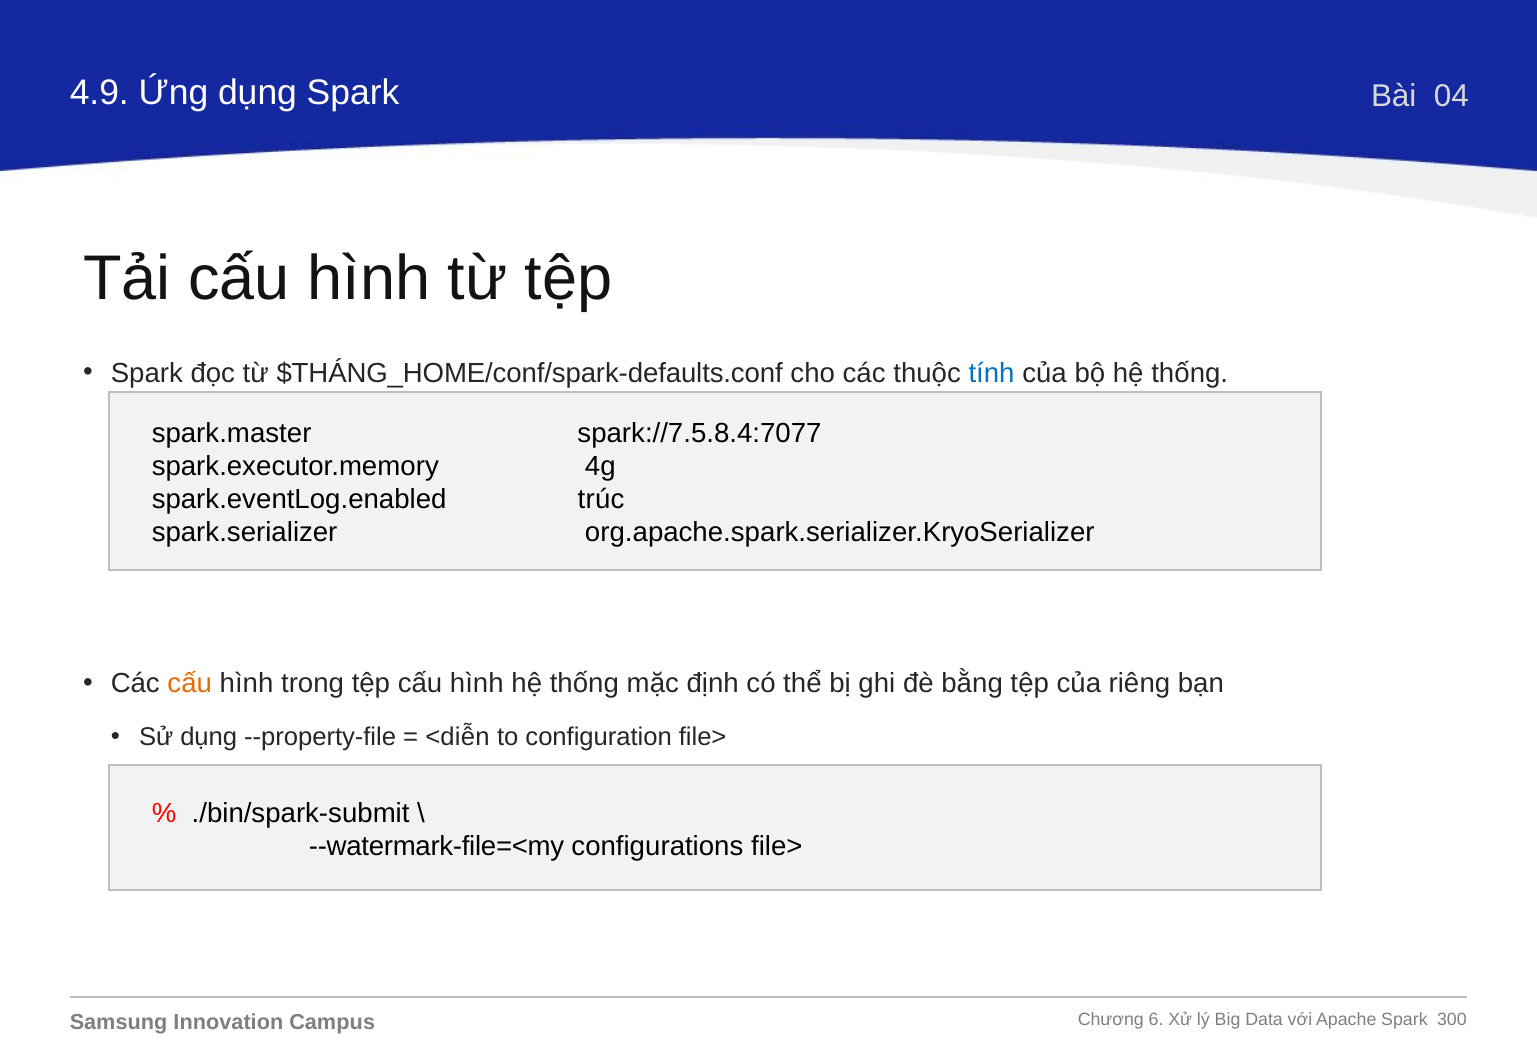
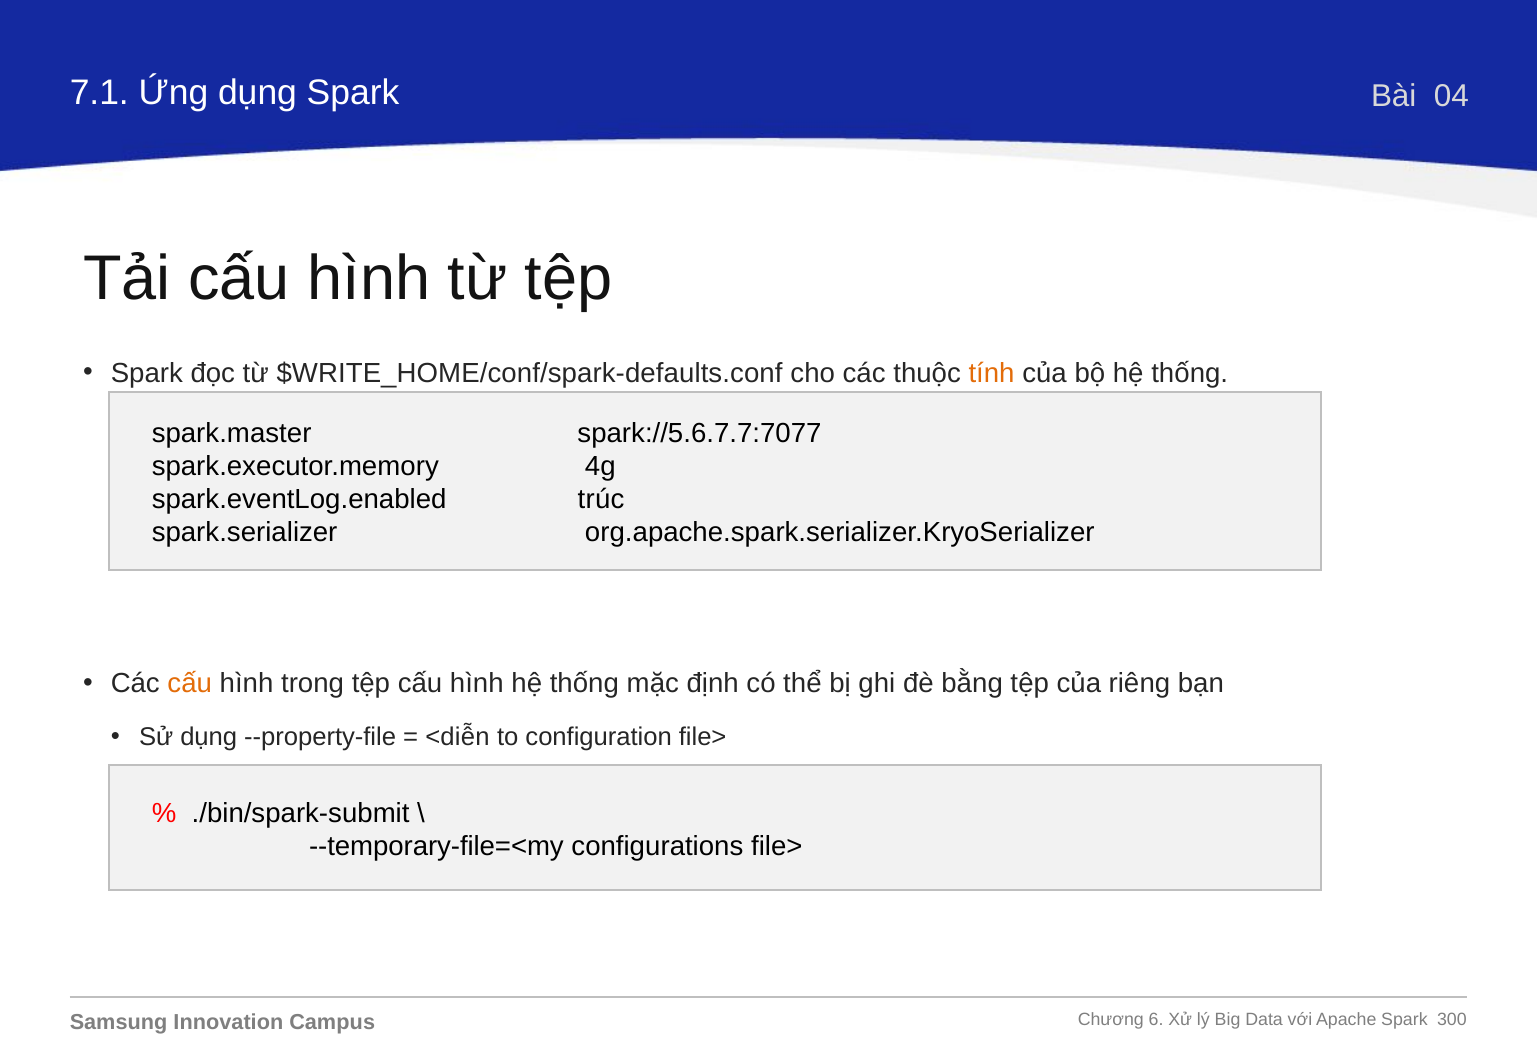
4.9: 4.9 -> 7.1 (99, 93)
$THÁNG_HOME/conf/spark-defaults.conf: $THÁNG_HOME/conf/spark-defaults.conf -> $WRITE_HOME/conf/spark-defaults.conf (530, 373)
tính colour: blue -> orange (992, 373)
spark://7.5.8.4:7077: spark://7.5.8.4:7077 -> spark://5.6.7.7:7077 (699, 433)
--watermark-file=<my: --watermark-file=<my -> --temporary-file=<my (436, 846)
